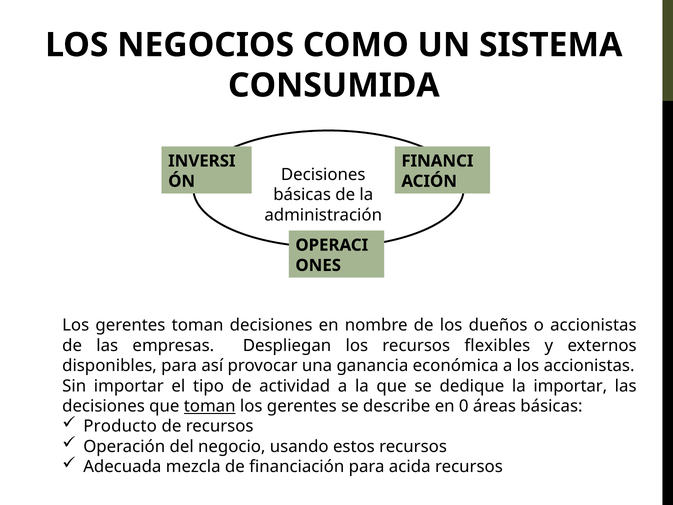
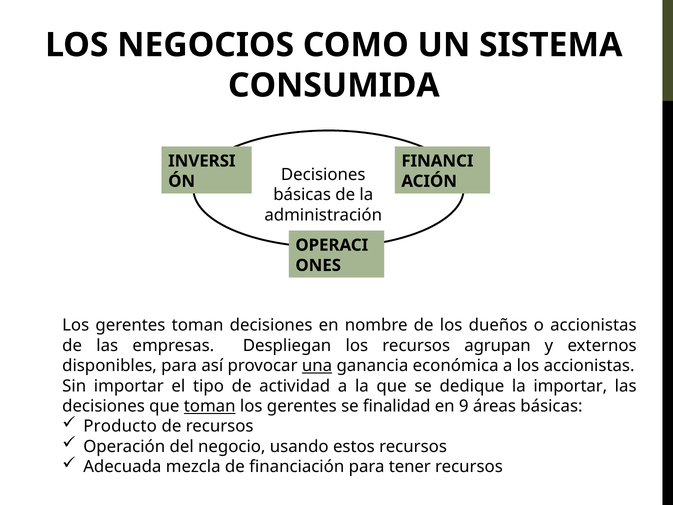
flexibles: flexibles -> agrupan (498, 345)
una underline: none -> present (317, 366)
describe: describe -> finalidad (397, 406)
0: 0 -> 9 (464, 406)
acida: acida -> tener (410, 467)
